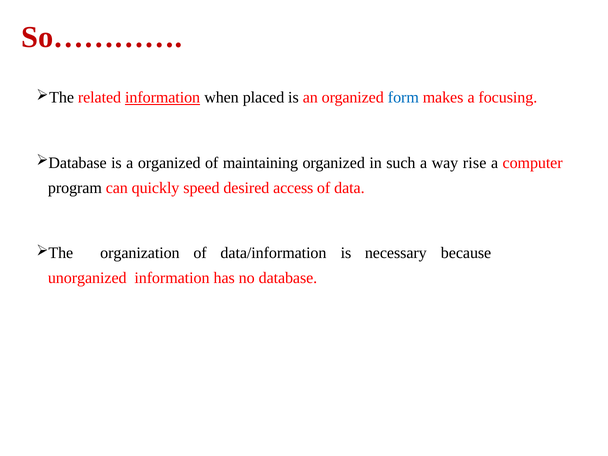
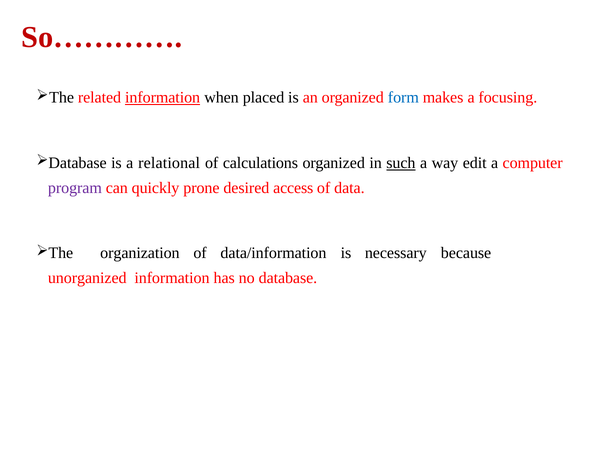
a organized: organized -> relational (169, 163)
maintaining: maintaining -> calculations (260, 163)
such underline: none -> present (401, 163)
rise: rise -> edit (475, 163)
program colour: black -> purple (75, 188)
speed: speed -> prone (201, 188)
